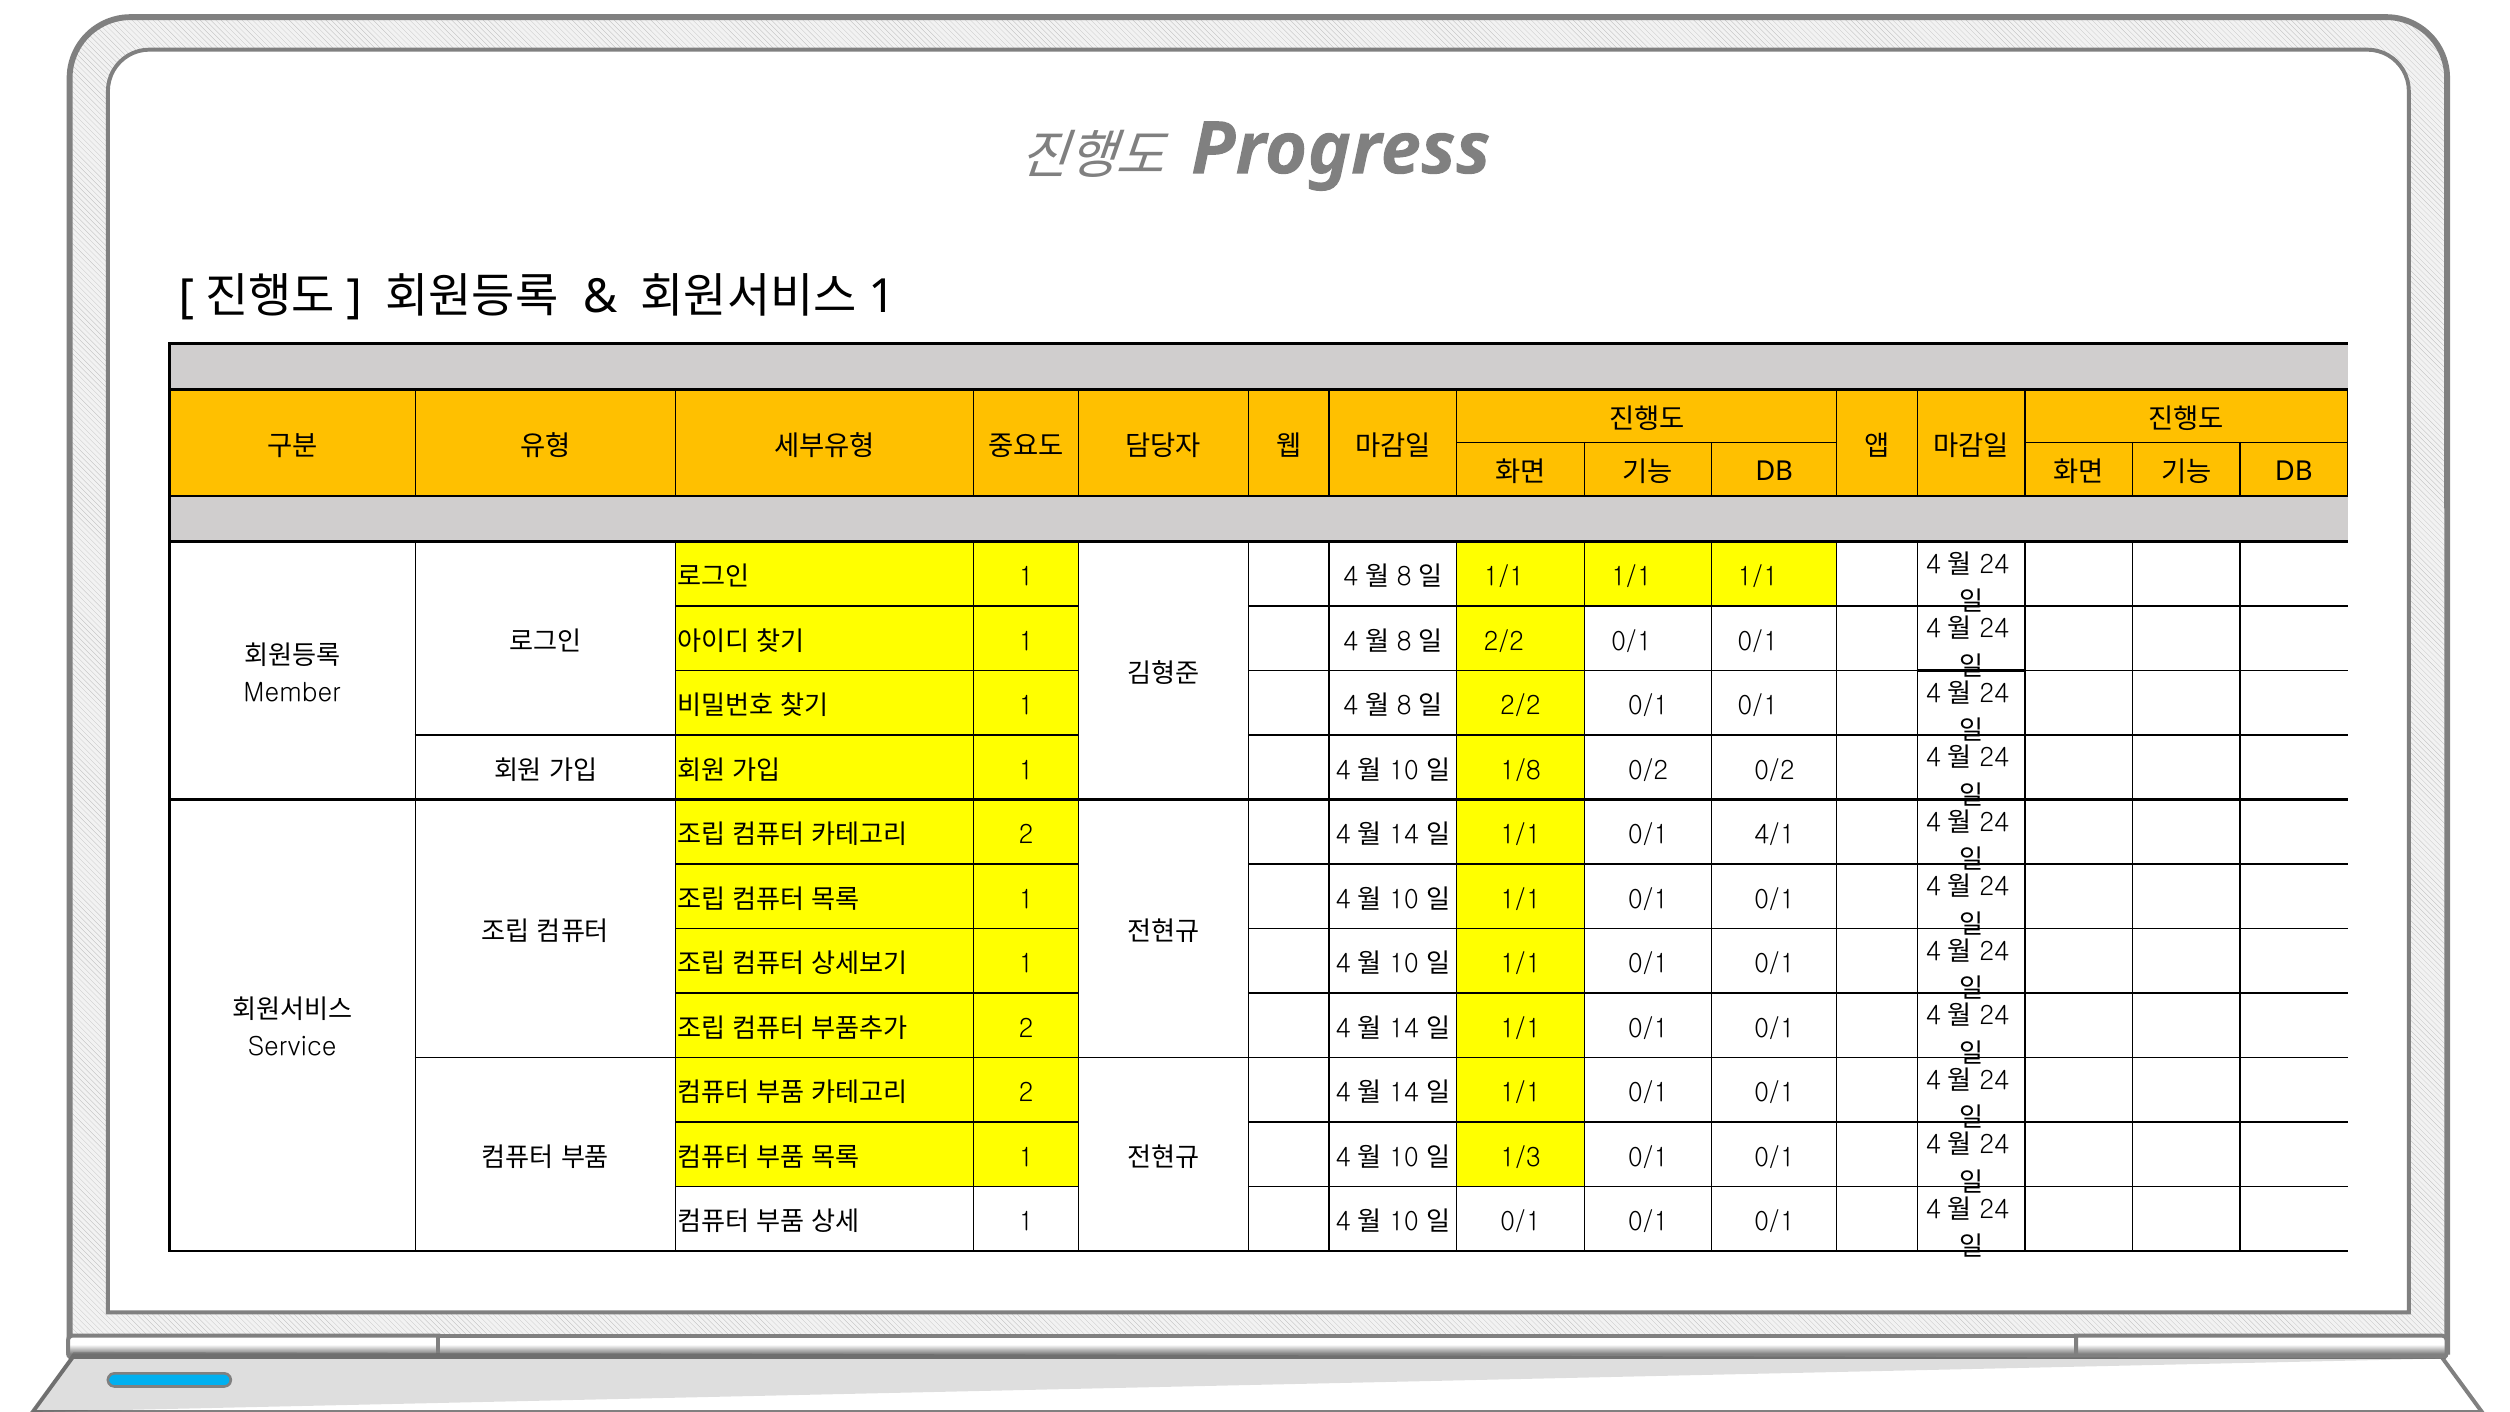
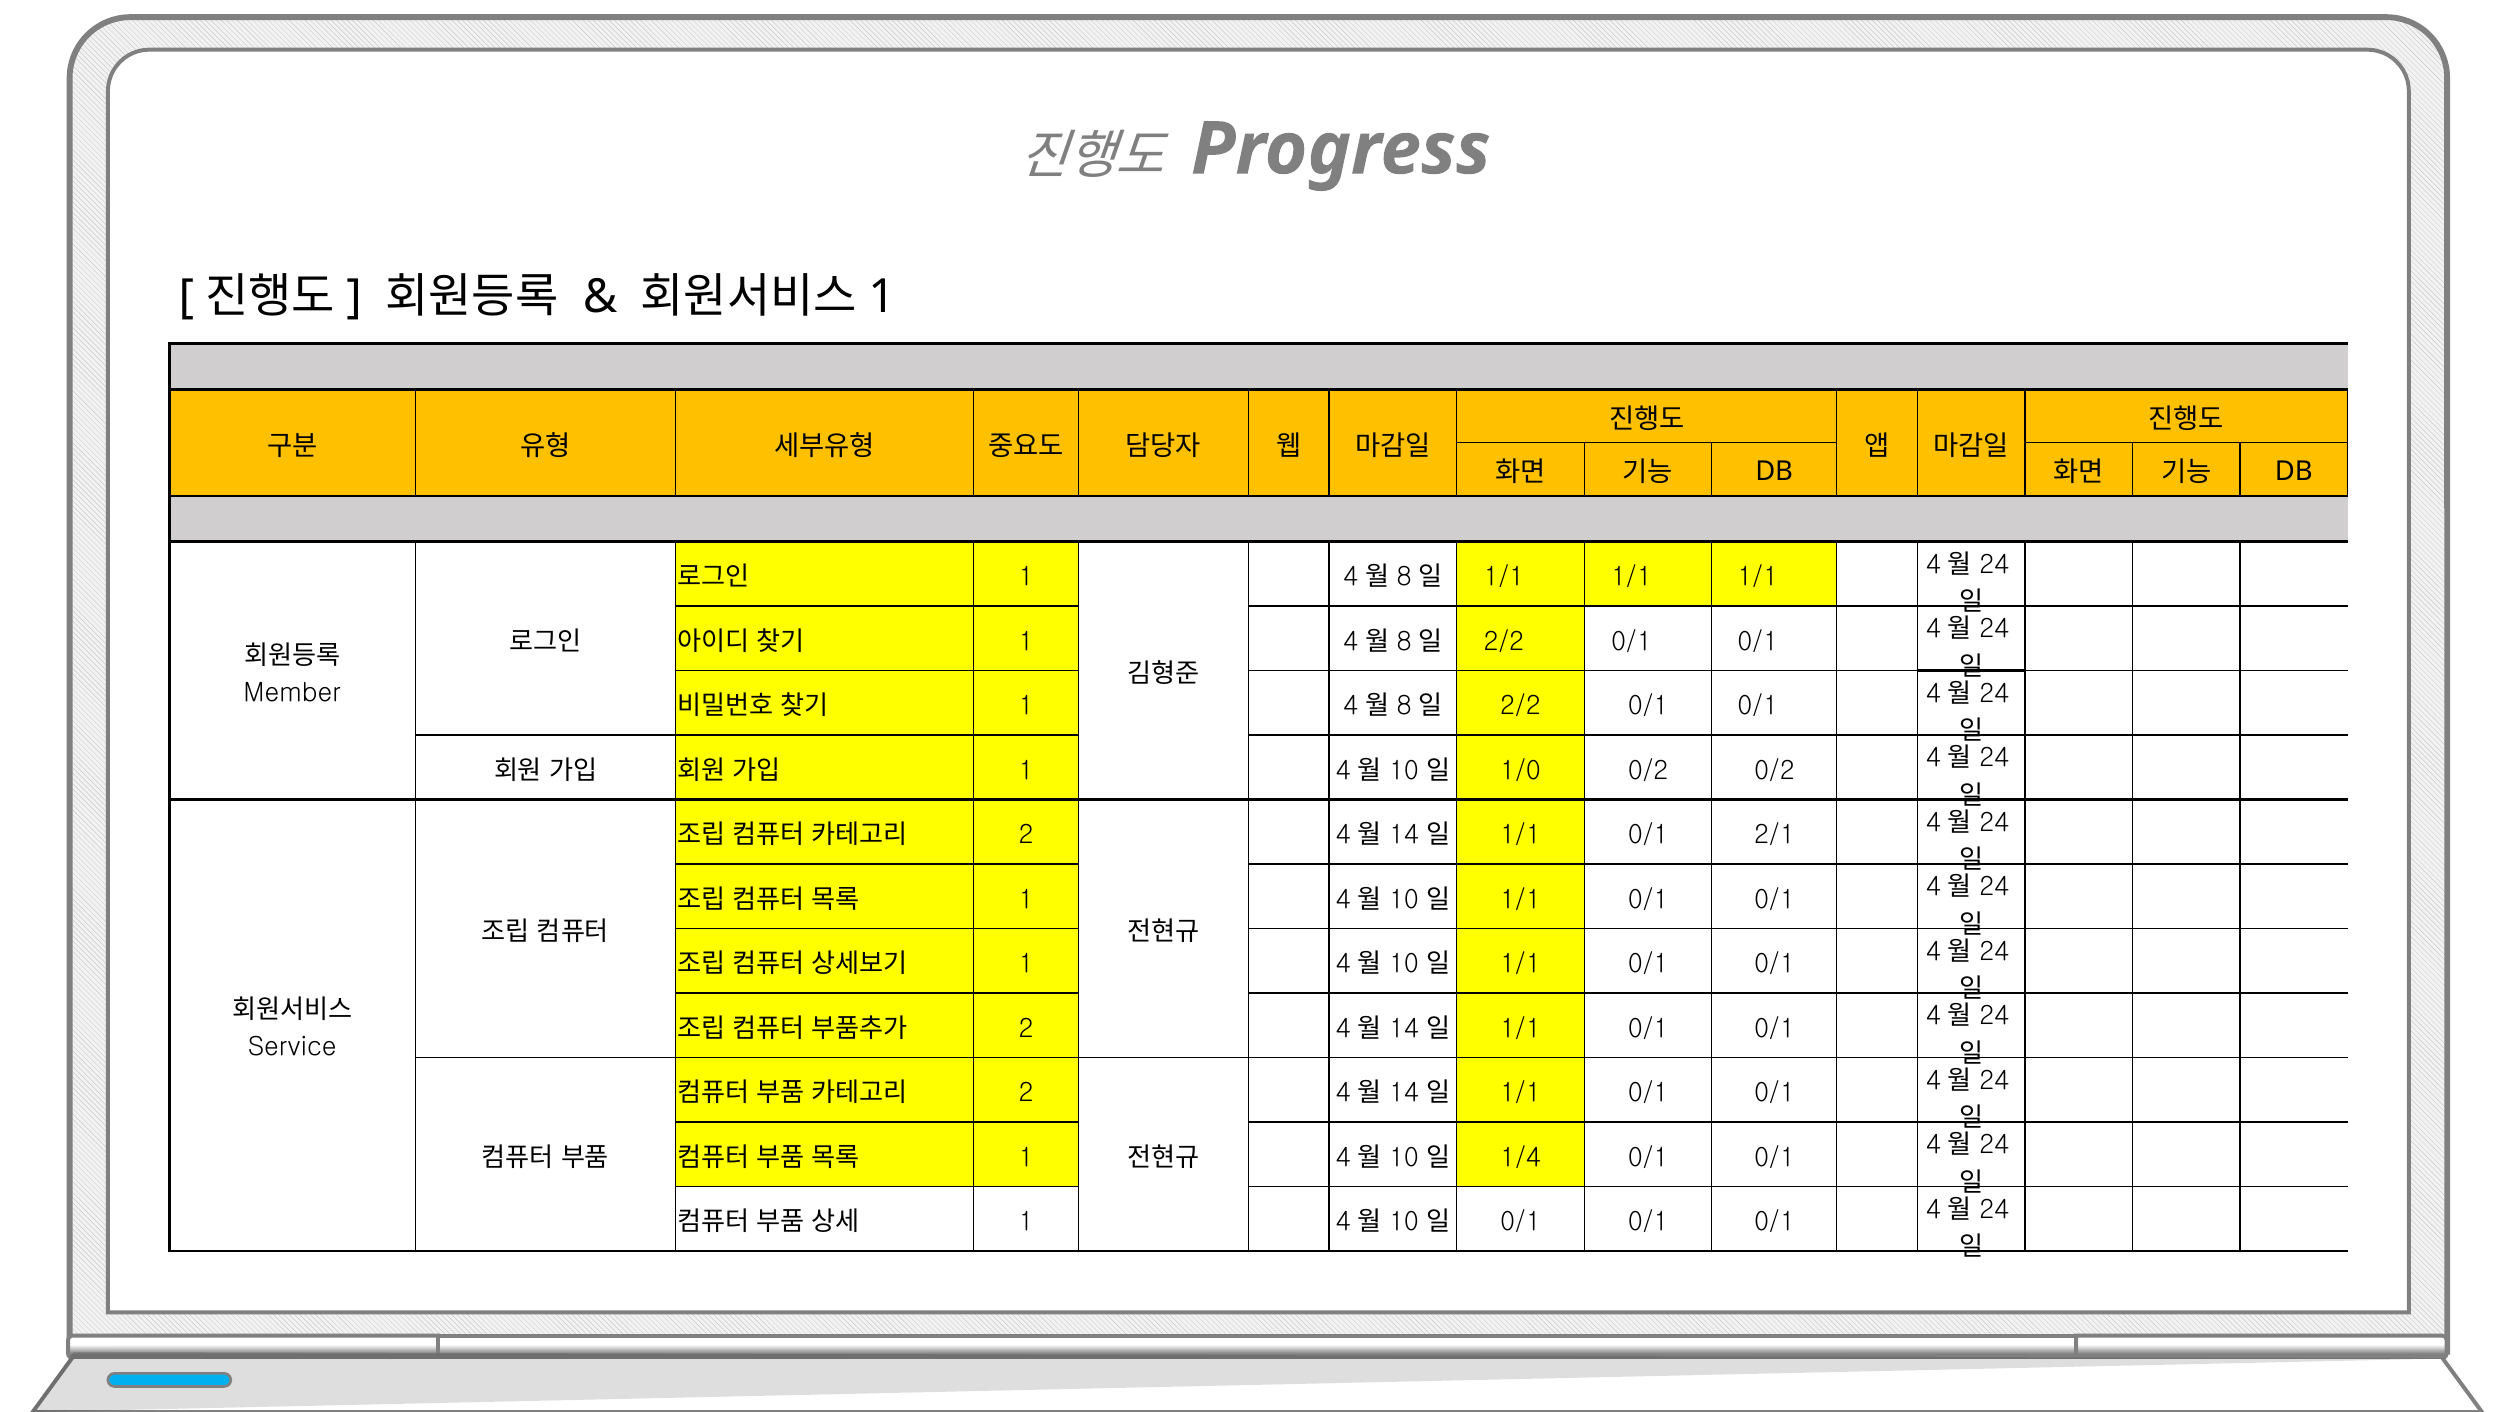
1/8: 1/8 -> 1/0 (1521, 771)
4/1: 4/1 -> 2/1 (1774, 835)
1/3: 1/3 -> 1/4 (1521, 1157)
